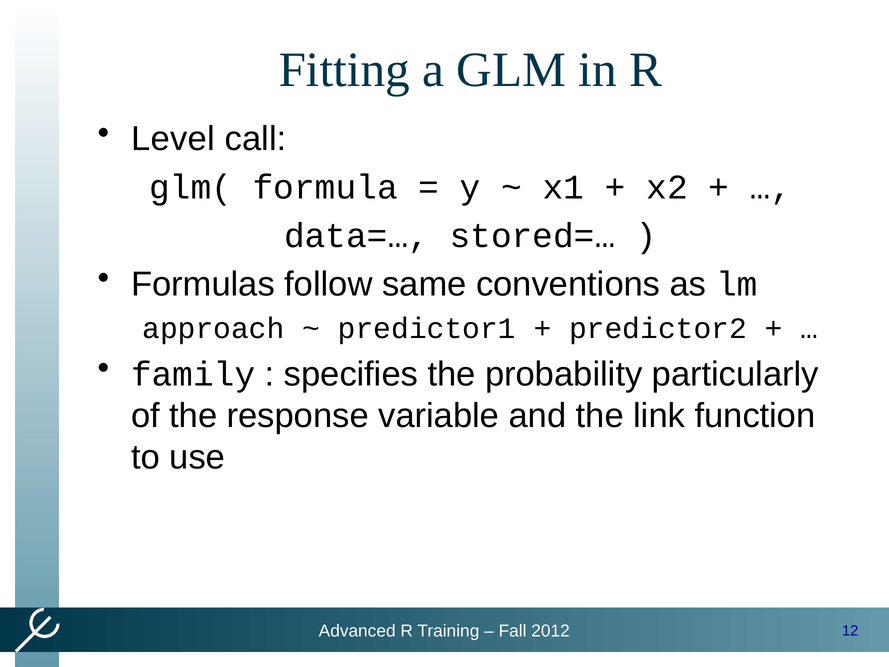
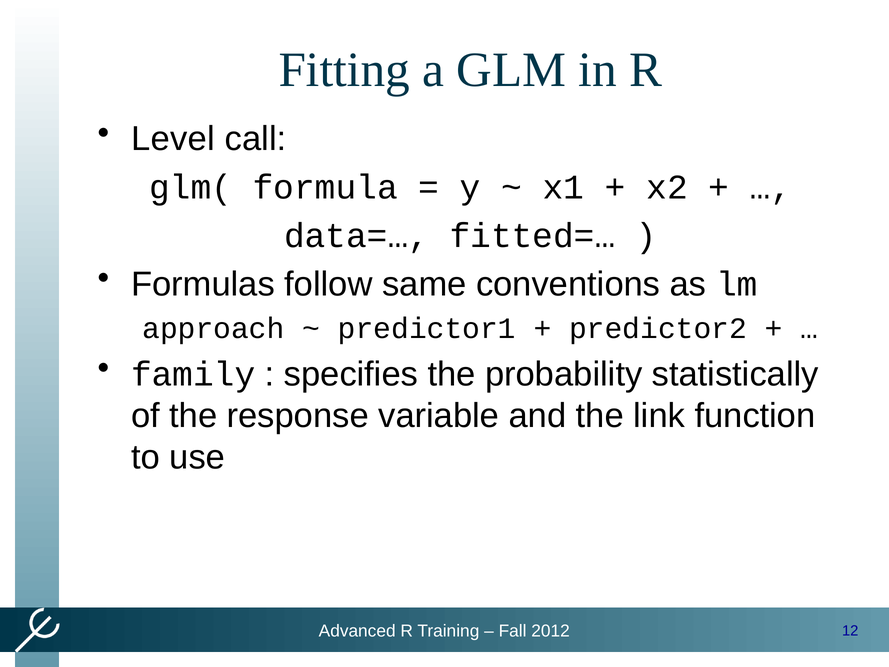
stored=…: stored=… -> fitted=… (533, 236)
particularly: particularly -> statistically (735, 374)
